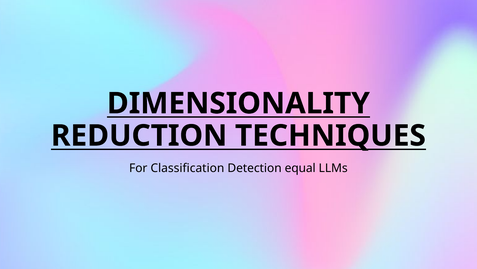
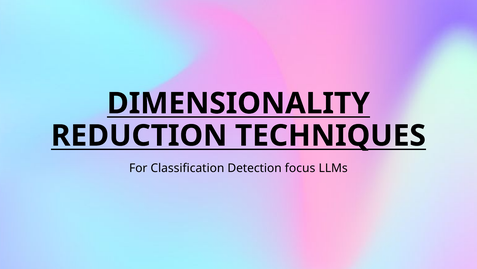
equal: equal -> focus (300, 168)
